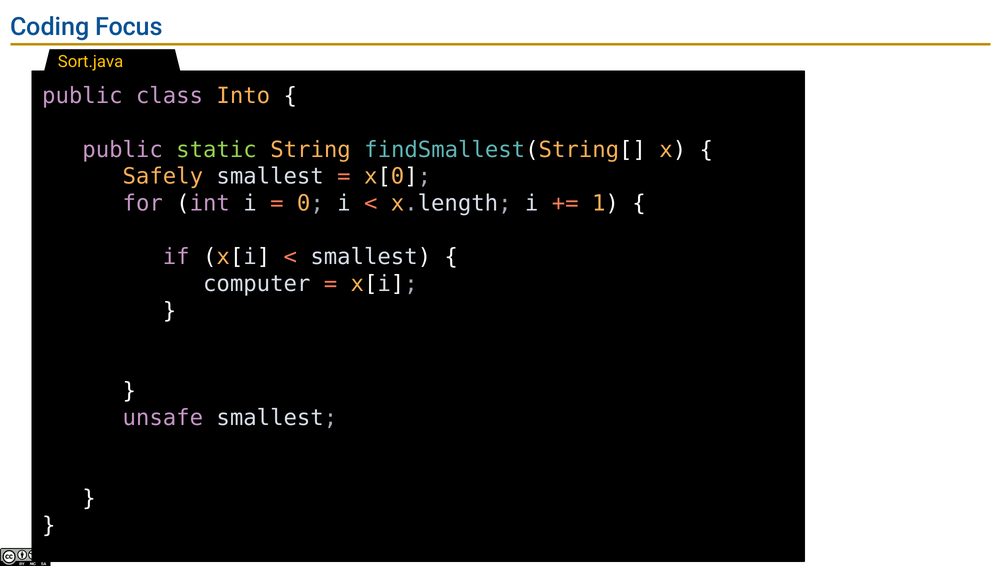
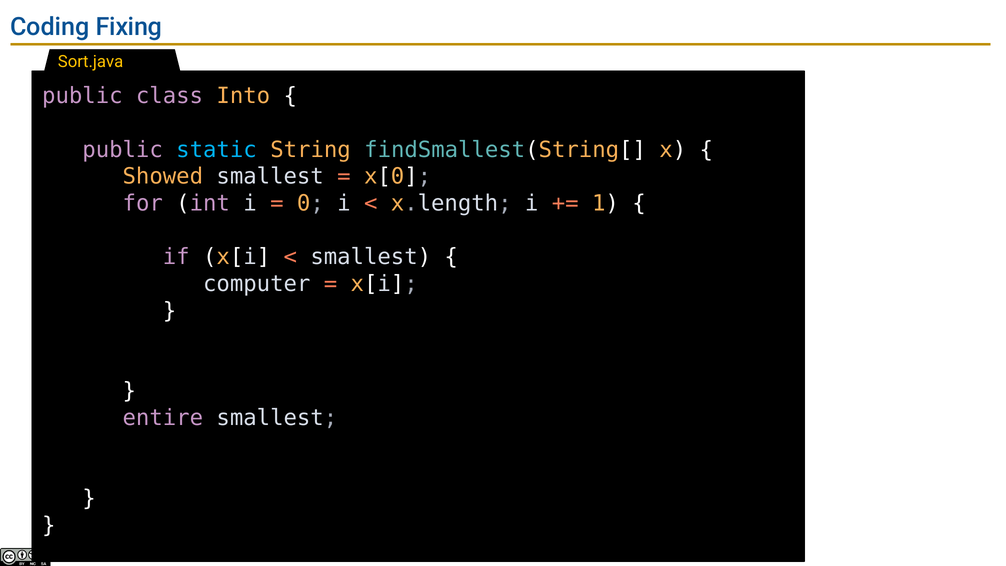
Focus: Focus -> Fixing (129, 27)
static colour: light green -> light blue (216, 150)
Safely: Safely -> Showed (163, 177)
unsafe: unsafe -> entire (163, 418)
